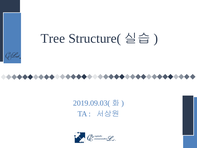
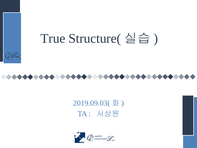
Tree: Tree -> True (53, 38)
